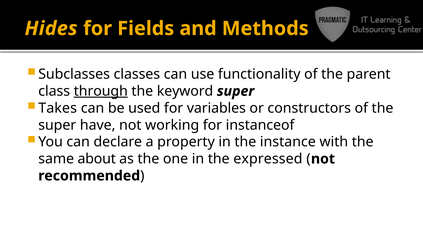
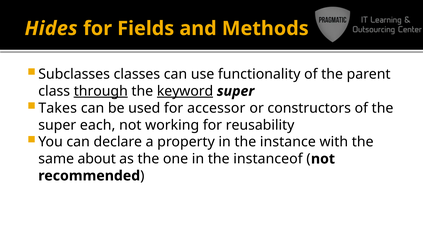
keyword underline: none -> present (185, 91)
variables: variables -> accessor (216, 108)
have: have -> each (98, 125)
instanceof: instanceof -> reusability (260, 125)
expressed: expressed -> instanceof (268, 159)
